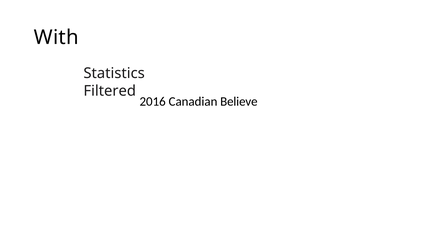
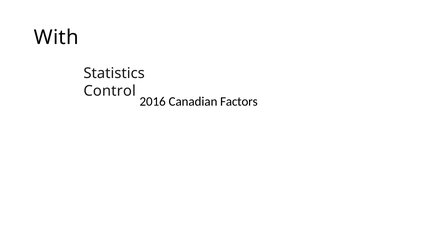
Filtered: Filtered -> Control (110, 91)
Believe: Believe -> Factors (239, 101)
